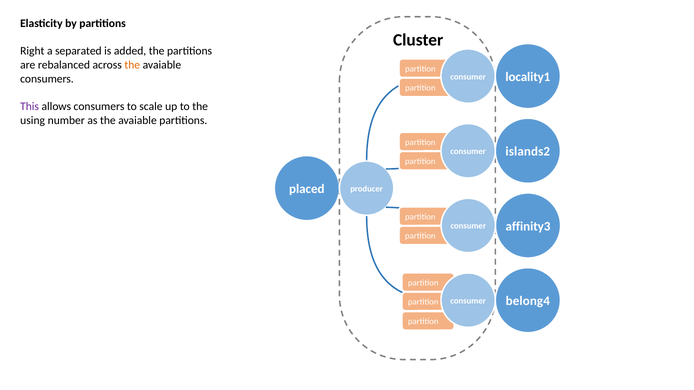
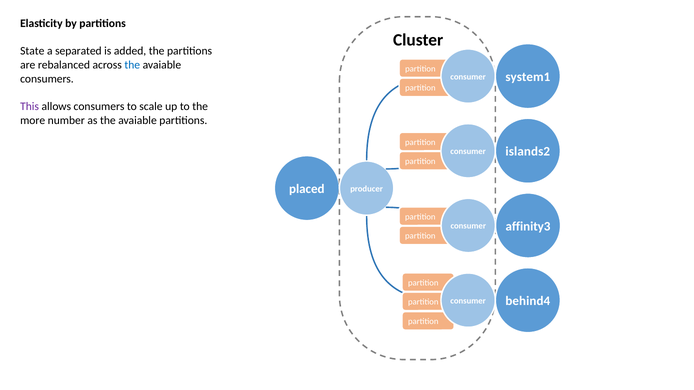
Right: Right -> State (32, 51)
the colour: orange -> blue (132, 65)
locality1: locality1 -> system1 (528, 77)
using: using -> more (33, 121)
belong4: belong4 -> behind4 (528, 301)
